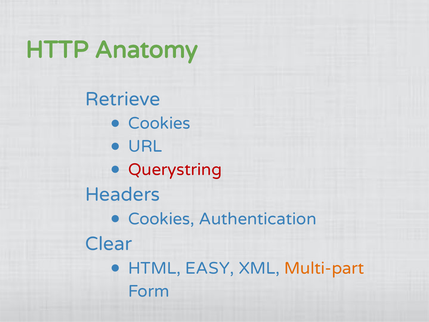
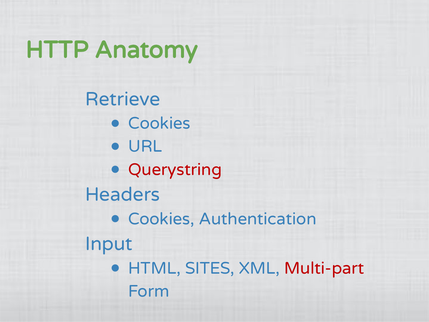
Clear: Clear -> Input (109, 244)
EASY: EASY -> SITES (210, 268)
Multi-part colour: orange -> red (324, 268)
